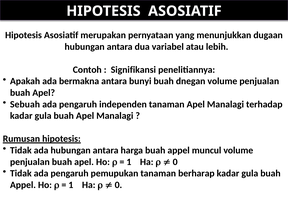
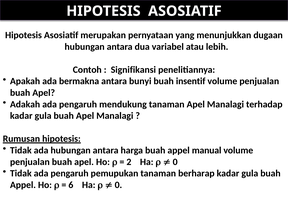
dnegan: dnegan -> insentif (191, 81)
Sebuah: Sebuah -> Adakah (25, 104)
independen: independen -> mendukung (123, 104)
muncul: muncul -> manual (207, 150)
1: 1 -> 2 (129, 162)
1: 1 -> 6 (71, 185)
